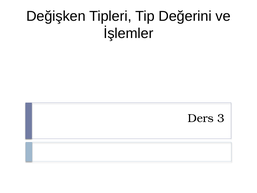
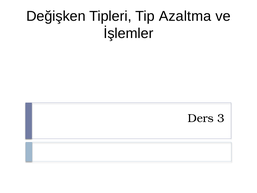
Değerini: Değerini -> Azaltma (185, 16)
